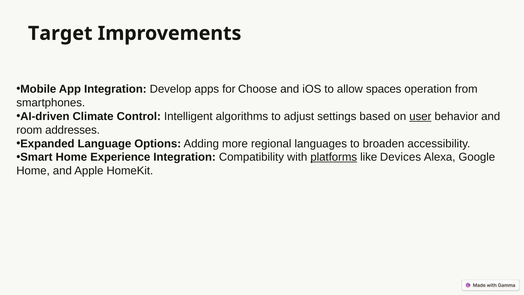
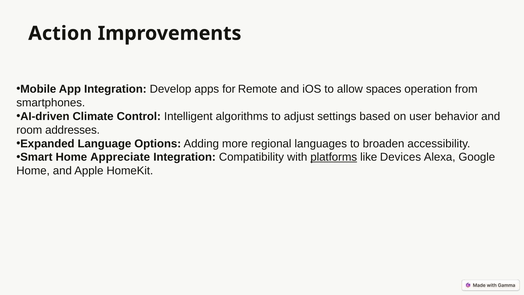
Target: Target -> Action (60, 33)
Choose: Choose -> Remote (258, 89)
user underline: present -> none (420, 116)
Experience: Experience -> Appreciate (120, 157)
